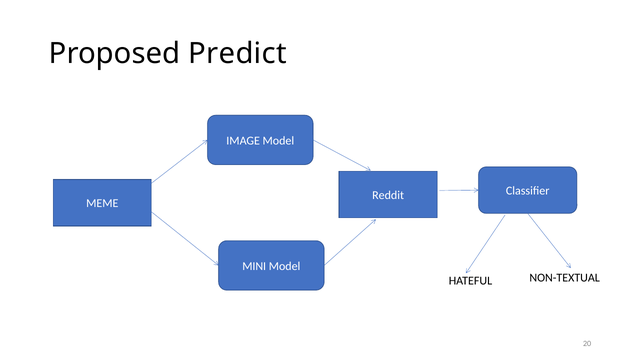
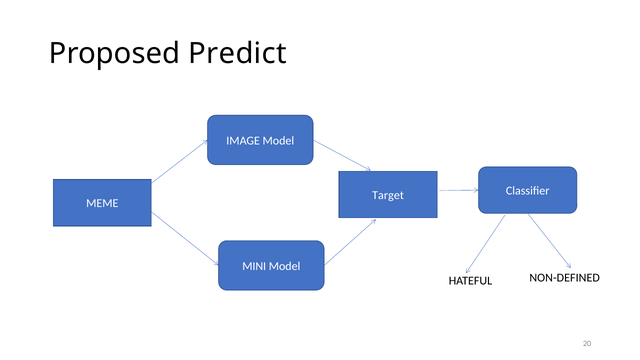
Reddit: Reddit -> Target (388, 195)
NON-TEXTUAL: NON-TEXTUAL -> NON-DEFINED (565, 278)
